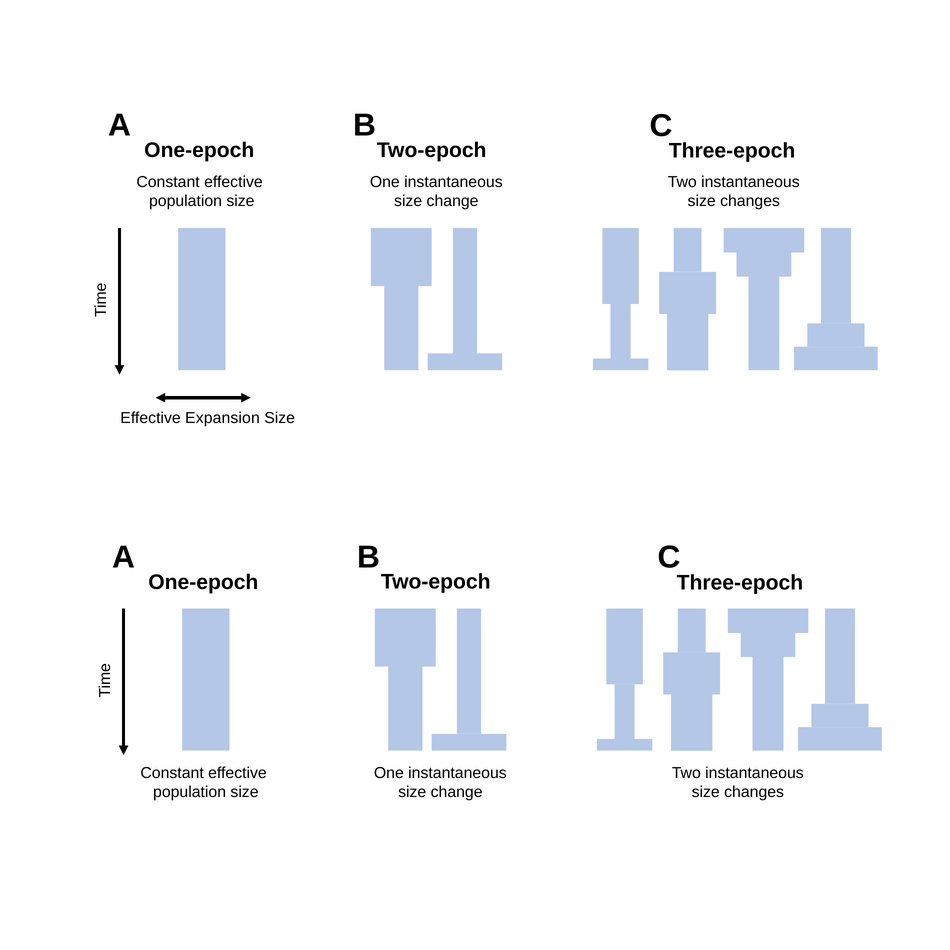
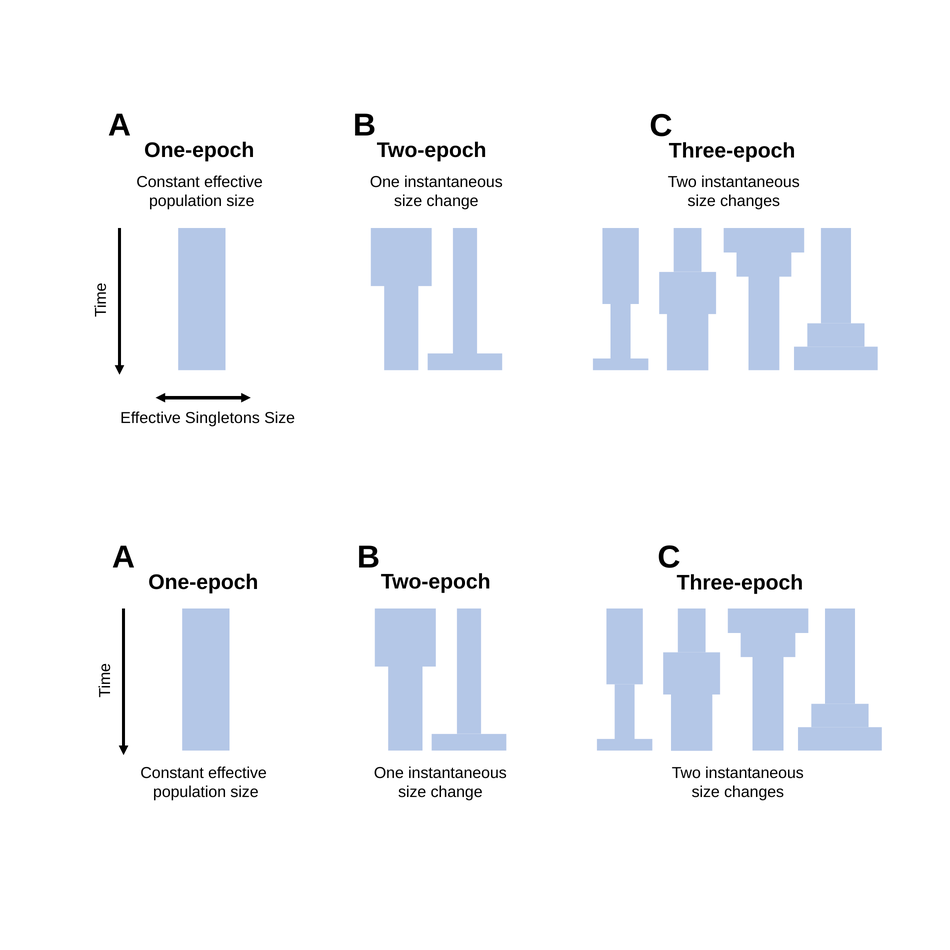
Expansion: Expansion -> Singletons (222, 418)
